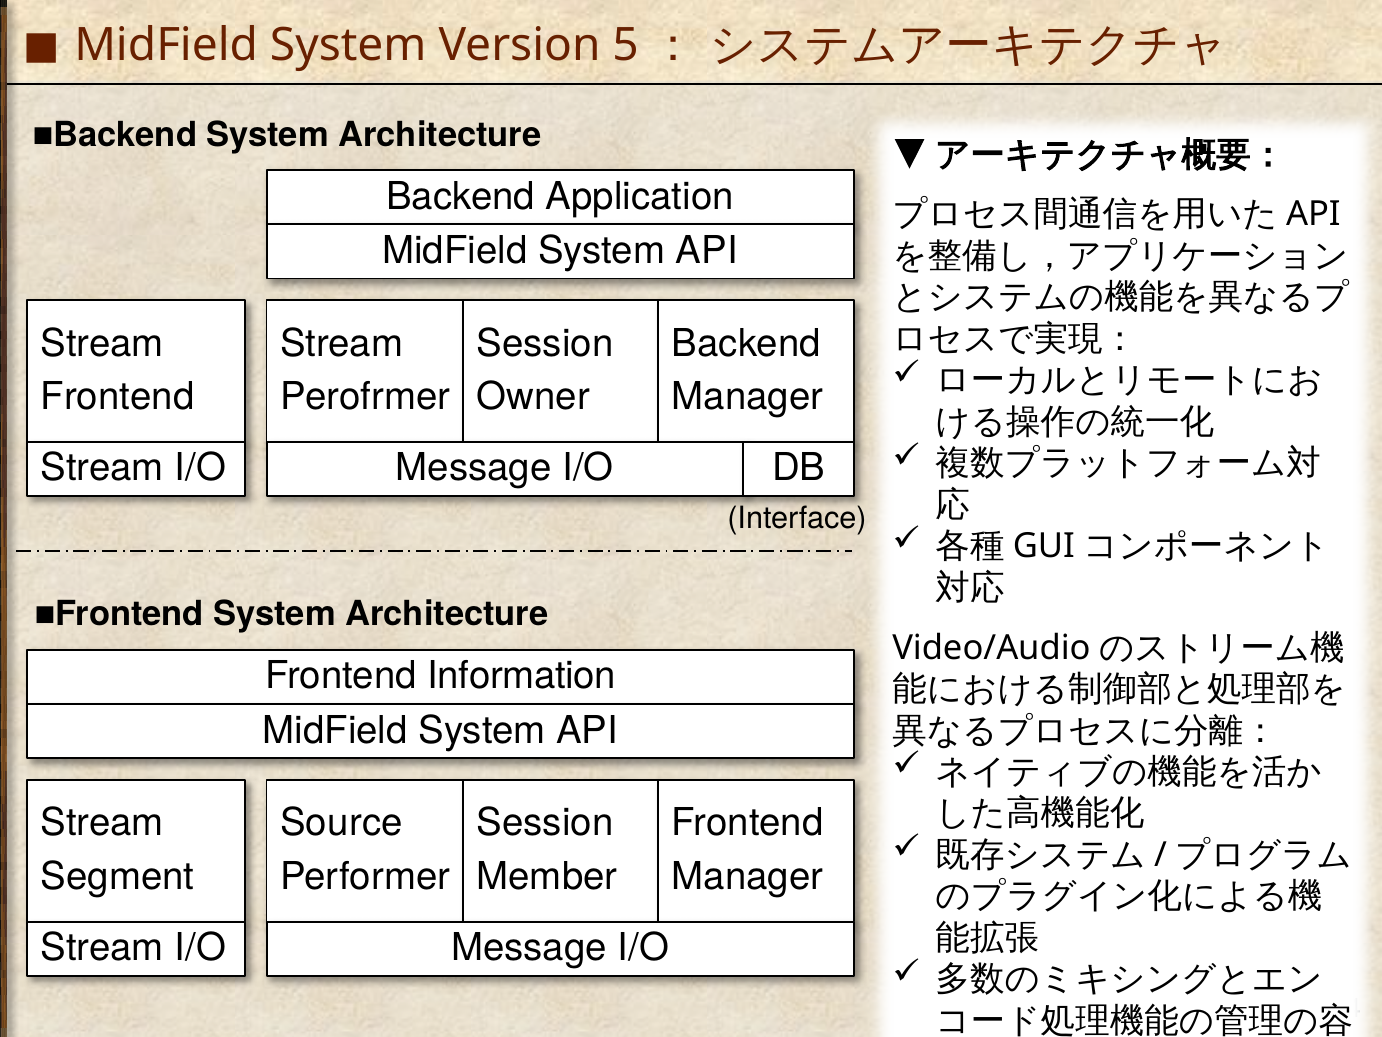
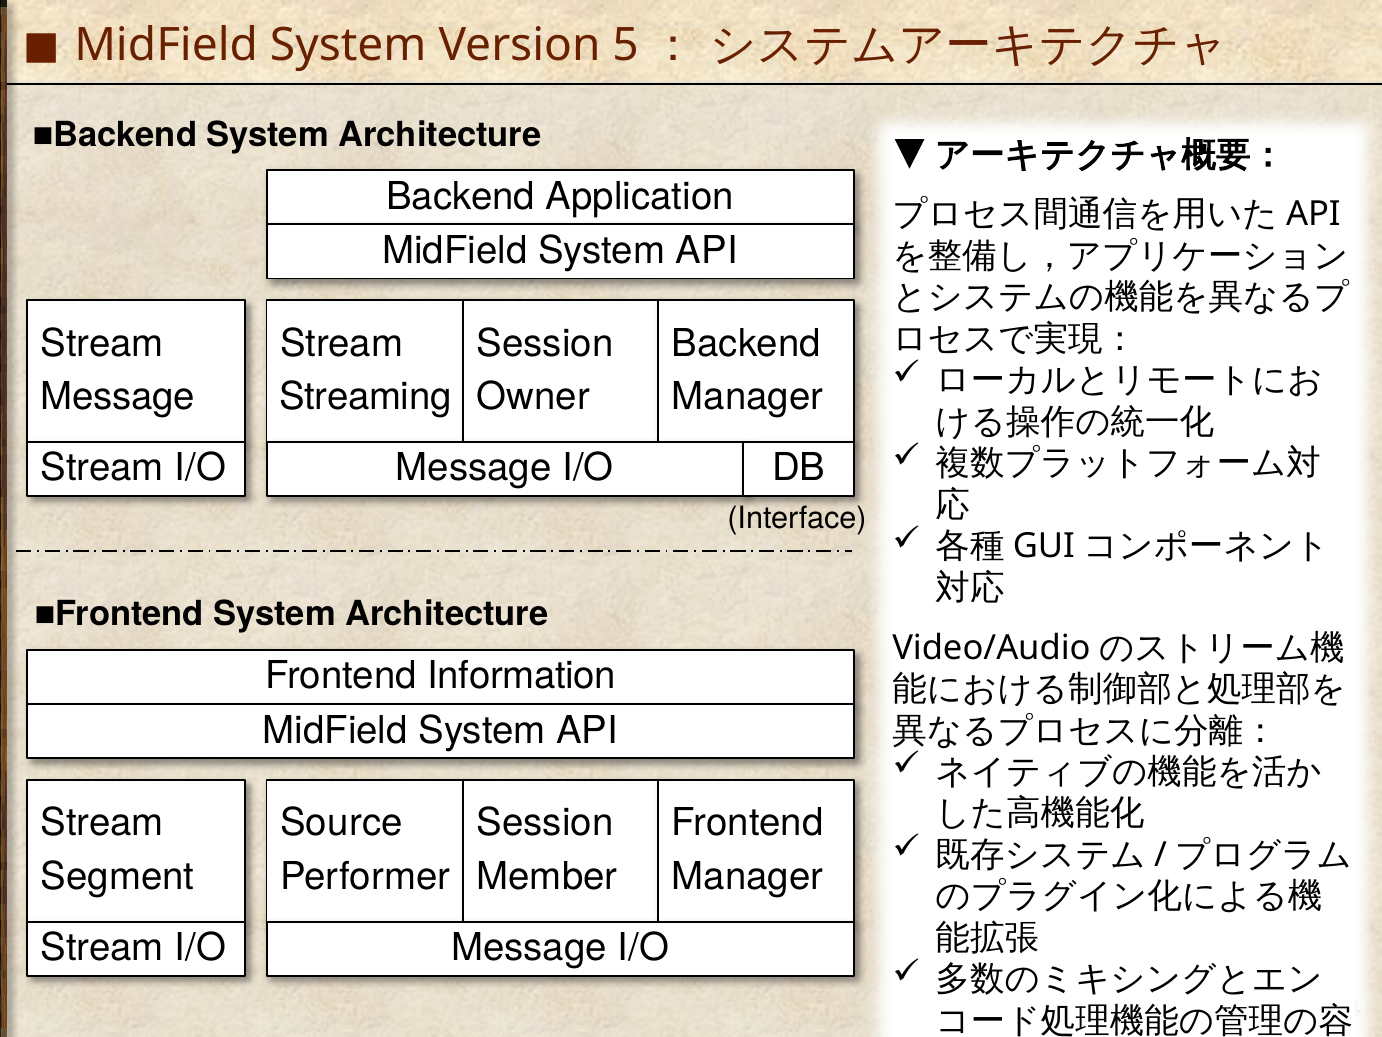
Frontend: Frontend -> Message (118, 397)
Perofrmer: Perofrmer -> Streaming (365, 397)
